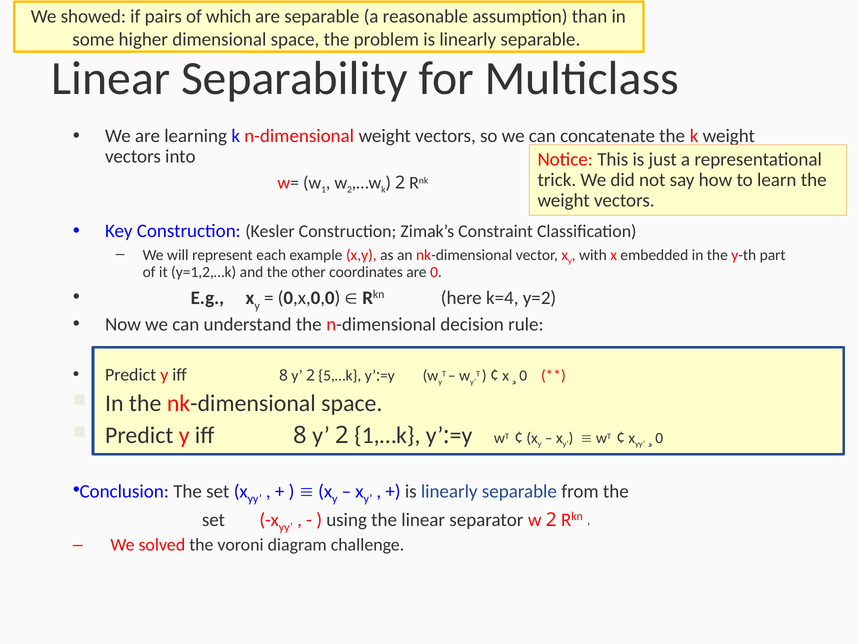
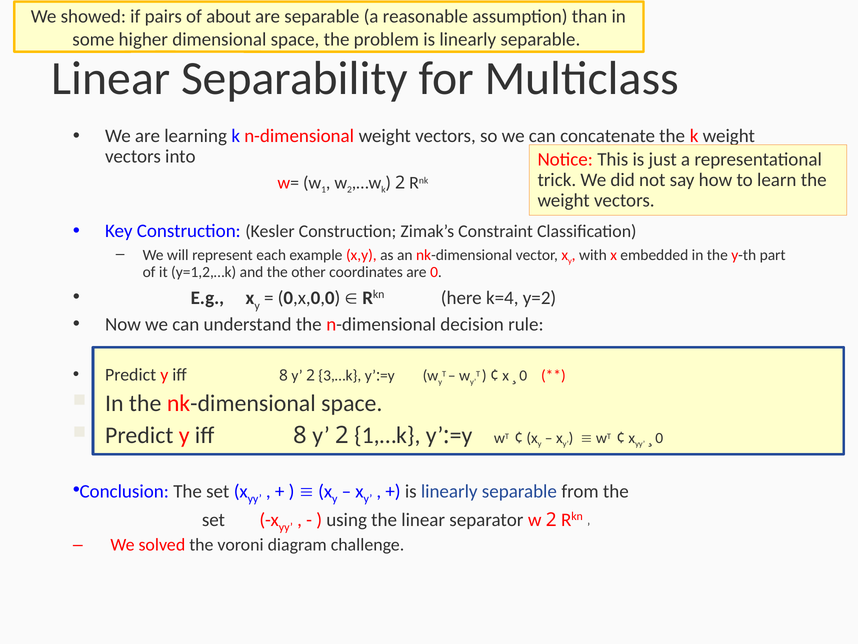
which: which -> about (229, 17)
5,…k: 5,…k -> 3,…k (340, 376)
